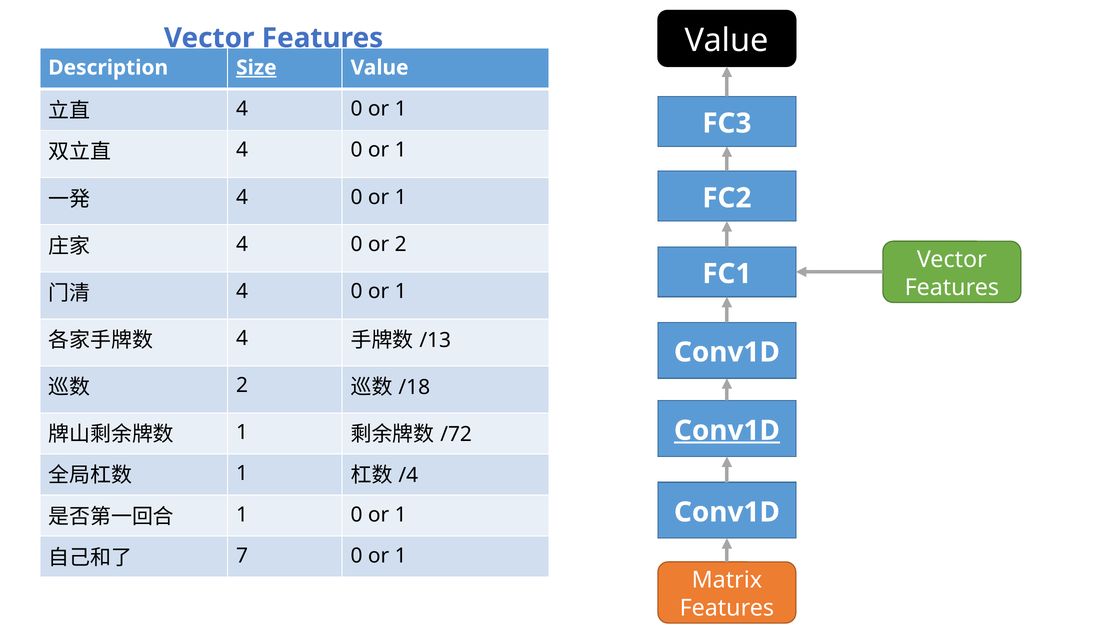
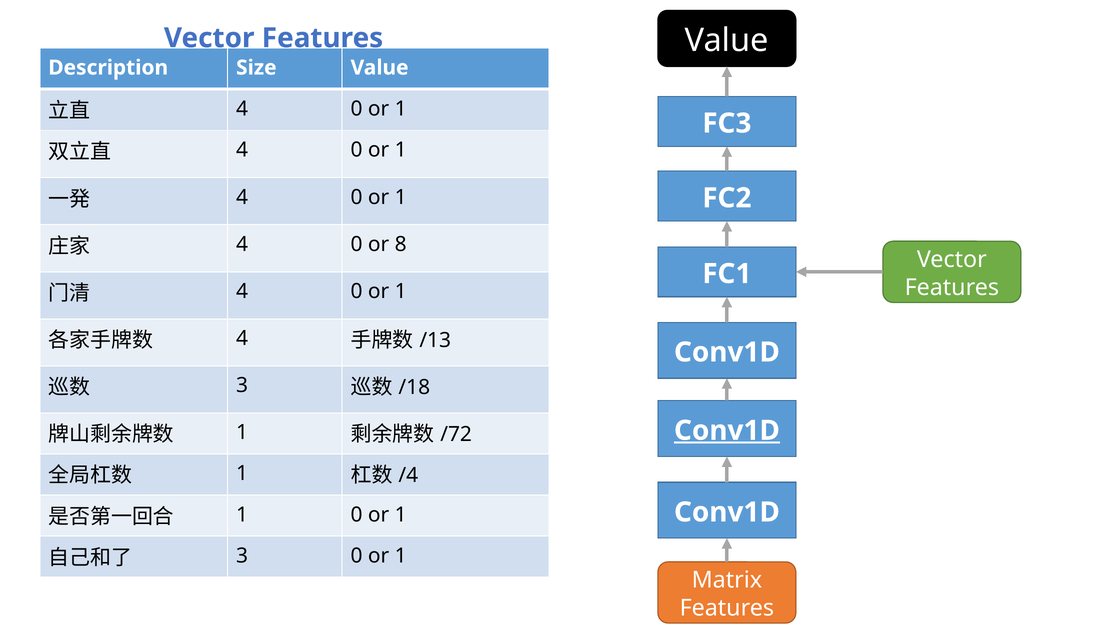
Size underline: present -> none (256, 68)
or 2: 2 -> 8 (401, 244)
2: 2 -> 3 (242, 385)
7: 7 -> 3 (242, 555)
